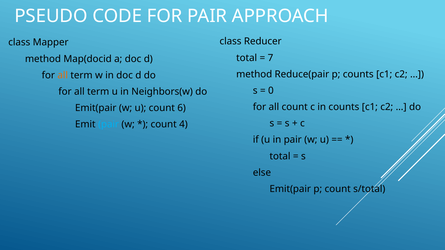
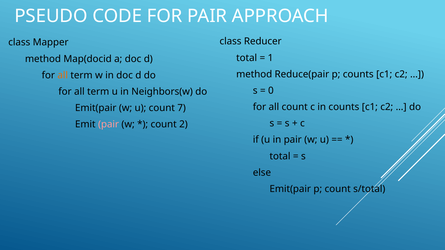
7: 7 -> 1 (270, 58)
6: 6 -> 7 (182, 108)
pair colour: light blue -> pink (109, 125)
4: 4 -> 2 (183, 125)
